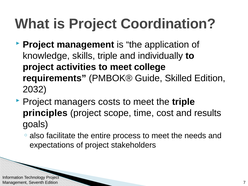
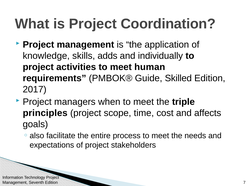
skills triple: triple -> adds (107, 56)
college: college -> human (150, 67)
2032: 2032 -> 2017 (35, 89)
costs: costs -> when (109, 102)
results: results -> affects (208, 113)
